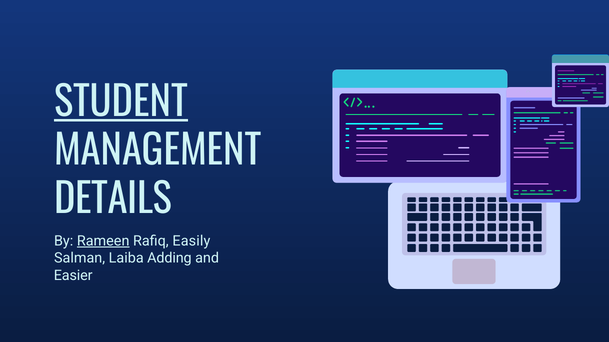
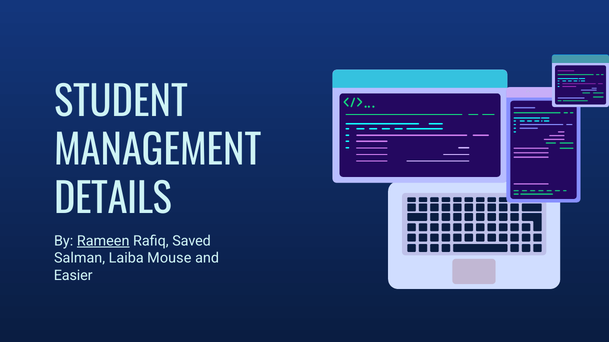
STUDENT underline: present -> none (121, 103)
Easily: Easily -> Saved (192, 241)
Adding: Adding -> Mouse (169, 259)
